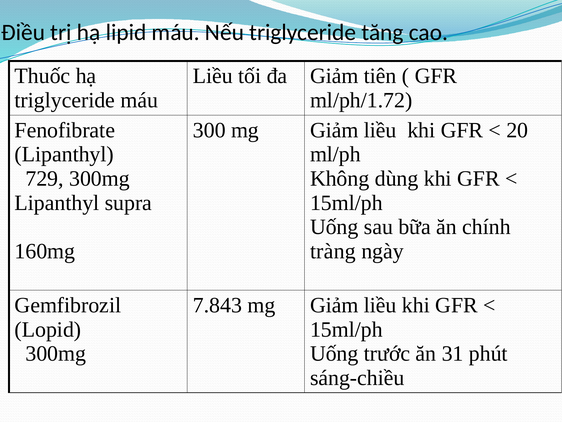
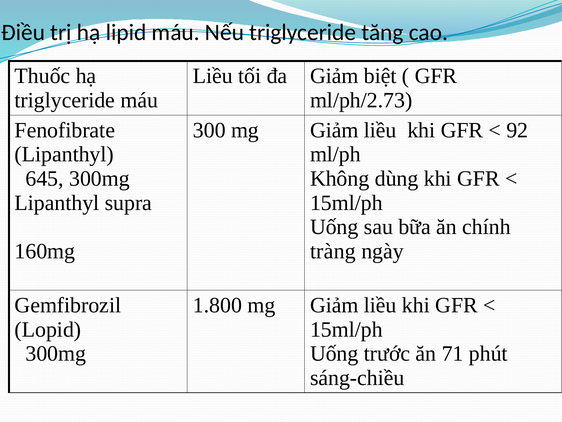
tiên: tiên -> biệt (380, 76)
ml/ph/1.72: ml/ph/1.72 -> ml/ph/2.73 (361, 100)
20: 20 -> 92 (517, 130)
729: 729 -> 645 (45, 178)
7.843: 7.843 -> 1.800 (217, 305)
31: 31 -> 71 (453, 353)
